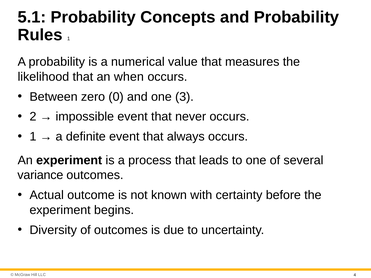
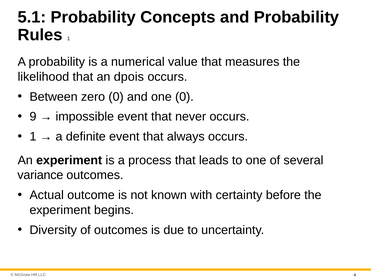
when: when -> dpois (129, 77)
one 3: 3 -> 0 (184, 97)
2: 2 -> 9 (33, 117)
